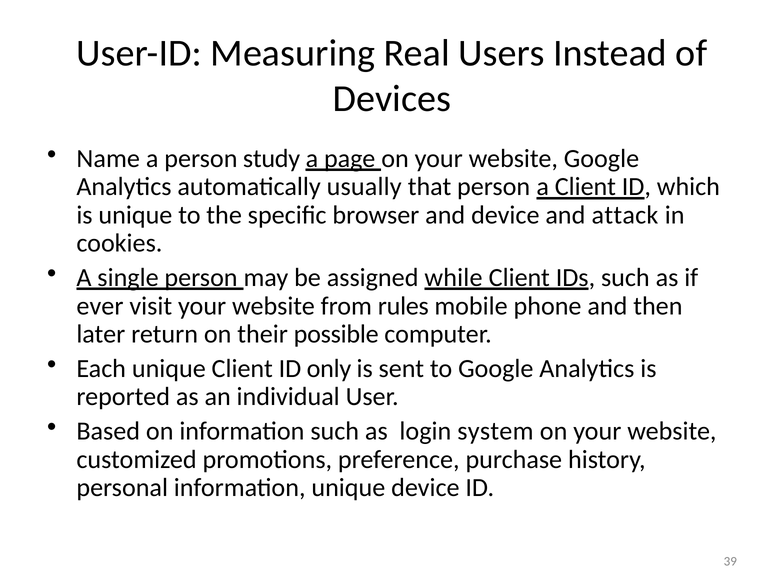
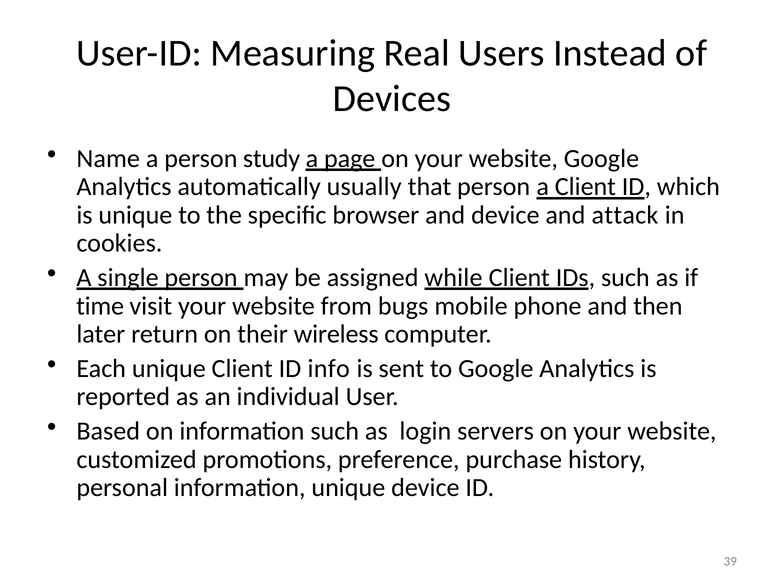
ever: ever -> time (100, 306)
rules: rules -> bugs (403, 306)
possible: possible -> wireless (336, 334)
only: only -> info (329, 369)
system: system -> servers (496, 431)
